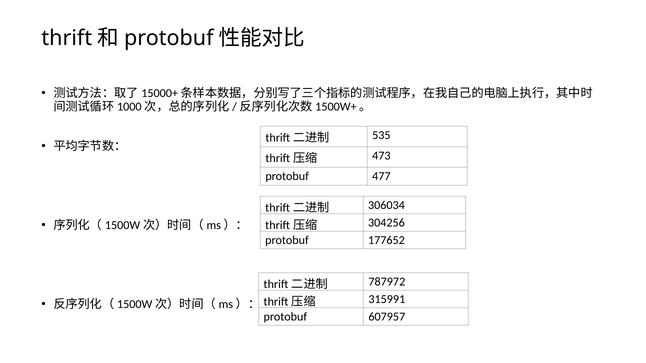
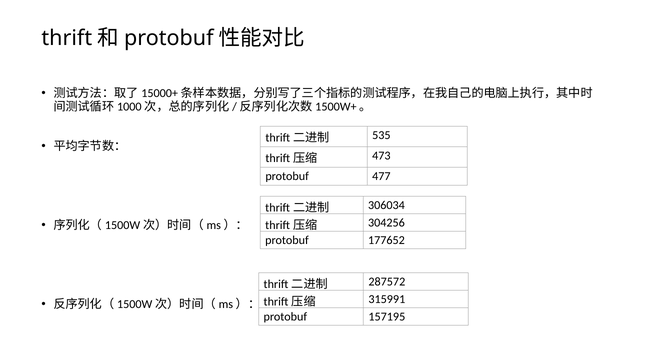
787972: 787972 -> 287572 (387, 282)
607957: 607957 -> 157195 (387, 317)
